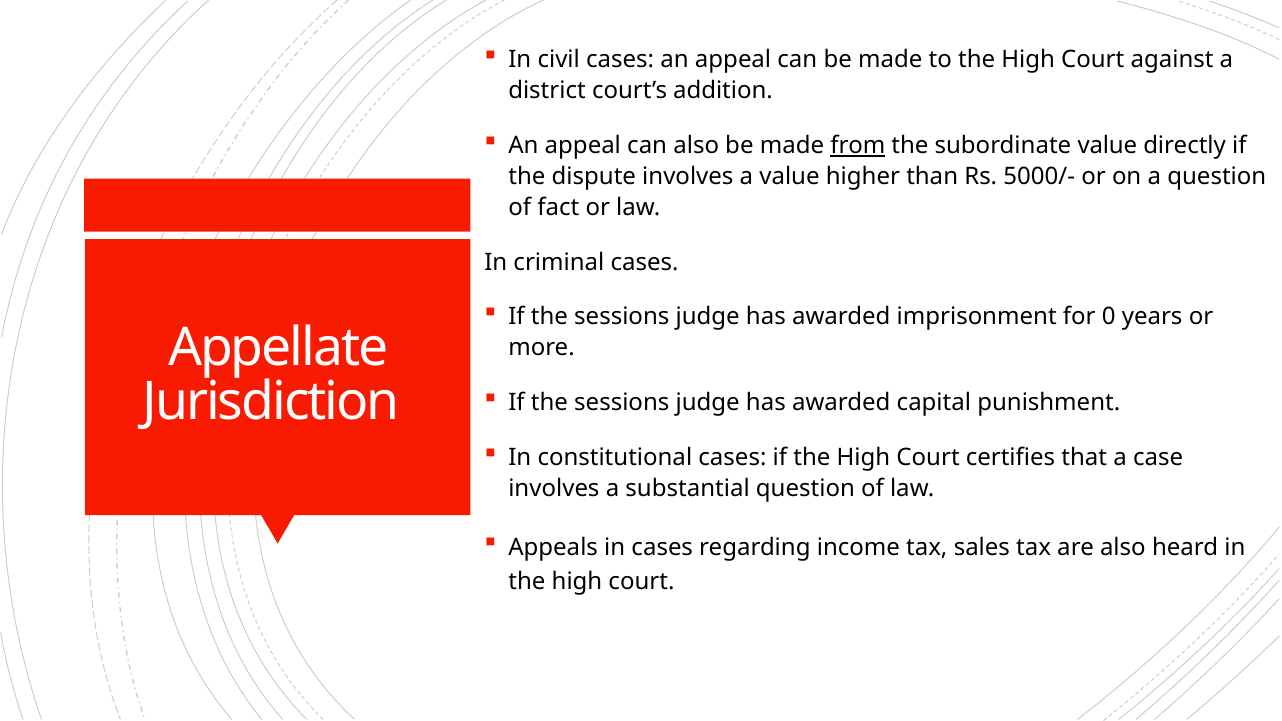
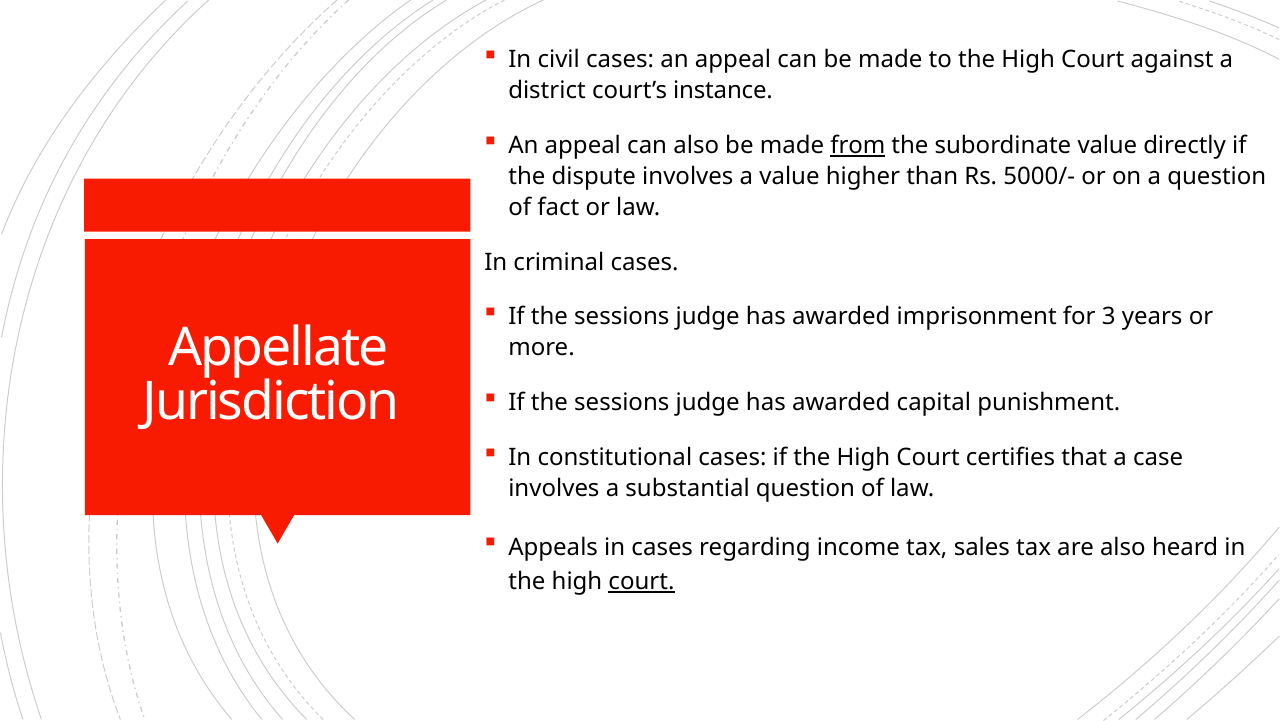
addition: addition -> instance (723, 91)
0: 0 -> 3 (1109, 317)
court underline: none -> present (641, 582)
